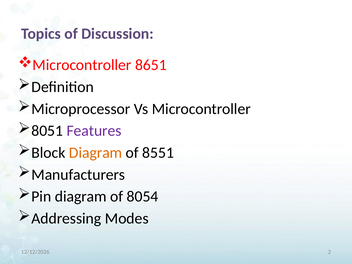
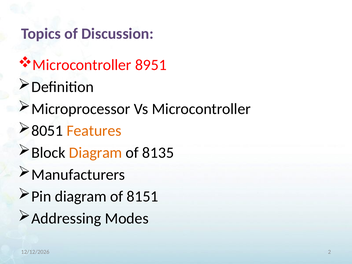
8651: 8651 -> 8951 (151, 65)
Features colour: purple -> orange (94, 131)
8551: 8551 -> 8135 (158, 153)
8054: 8054 -> 8151 (143, 197)
